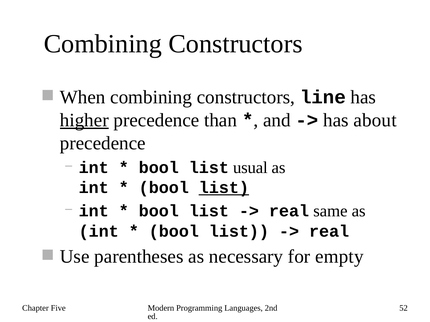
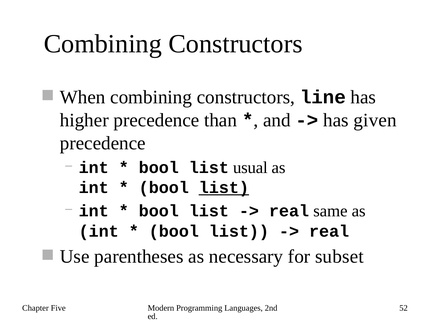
higher underline: present -> none (84, 120)
about: about -> given (375, 120)
empty: empty -> subset (339, 257)
